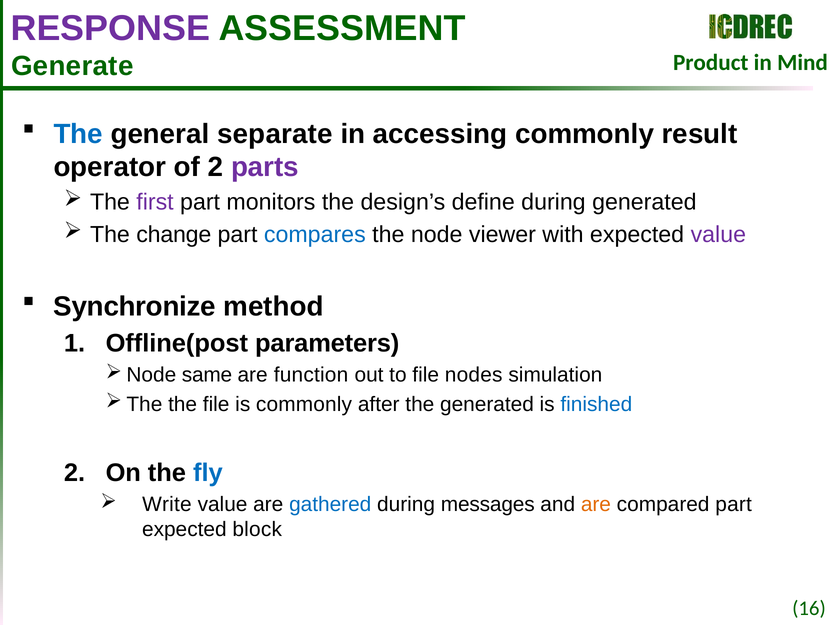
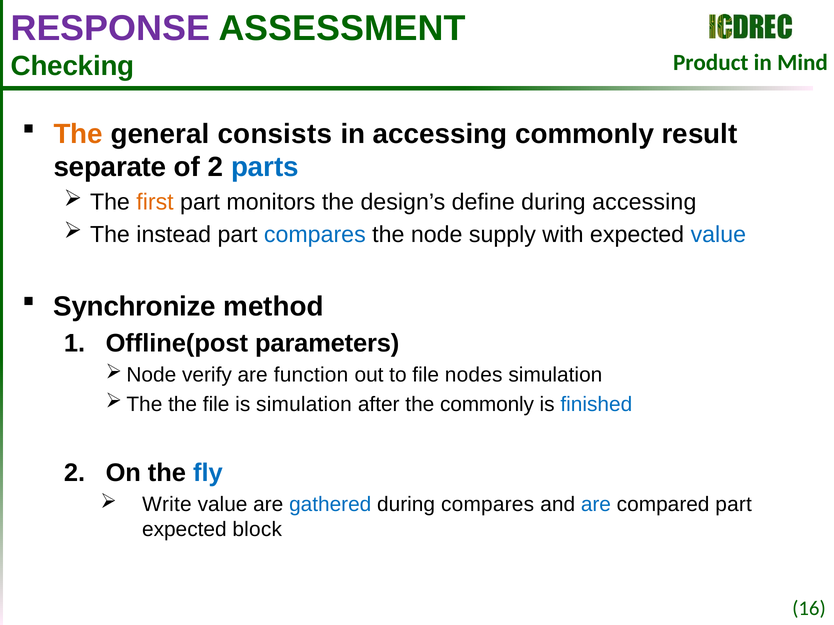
Generate: Generate -> Checking (73, 66)
The colour: blue -> orange (78, 134)
separate: separate -> consists (275, 134)
operator: operator -> separate (110, 167)
parts colour: purple -> blue (265, 167)
first colour: purple -> orange (155, 202)
during generated: generated -> accessing (644, 202)
change: change -> instead (174, 235)
viewer: viewer -> supply (502, 235)
value colour: purple -> blue (718, 235)
same: same -> verify (207, 375)
is commonly: commonly -> simulation (304, 405)
the generated: generated -> commonly (487, 405)
during messages: messages -> compares (488, 505)
are colour: orange -> blue (596, 505)
